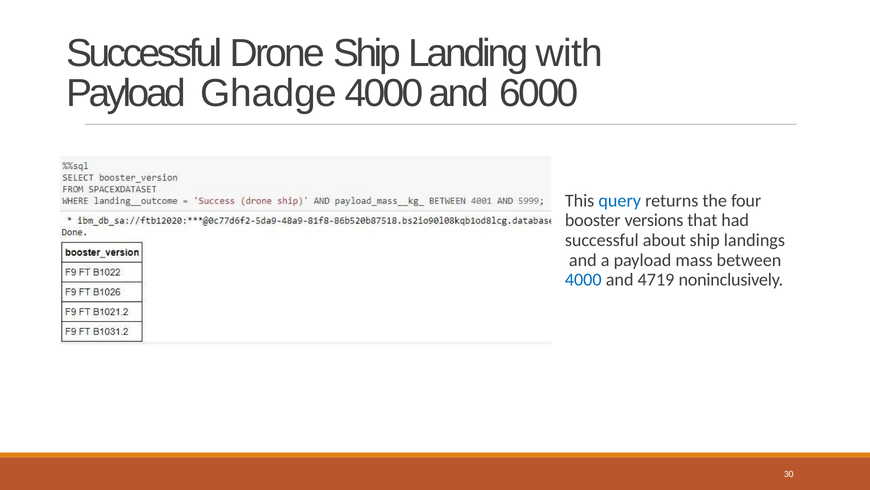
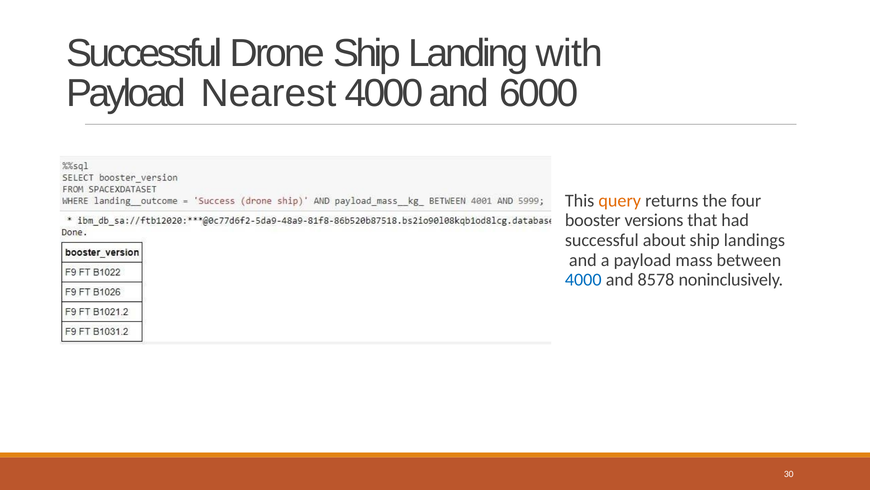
Ghadge: Ghadge -> Nearest (269, 93)
query colour: blue -> orange (620, 200)
4719: 4719 -> 8578 (656, 279)
